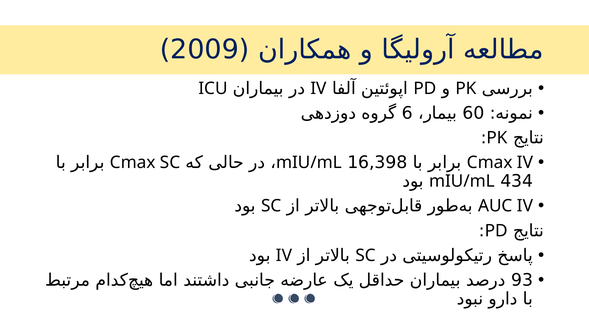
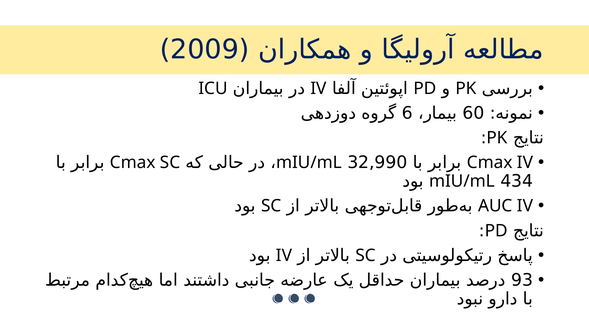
16,398: 16,398 -> 32,990 (377, 162)
